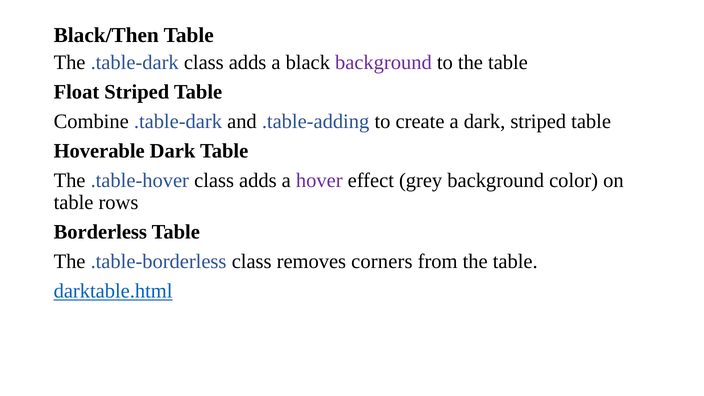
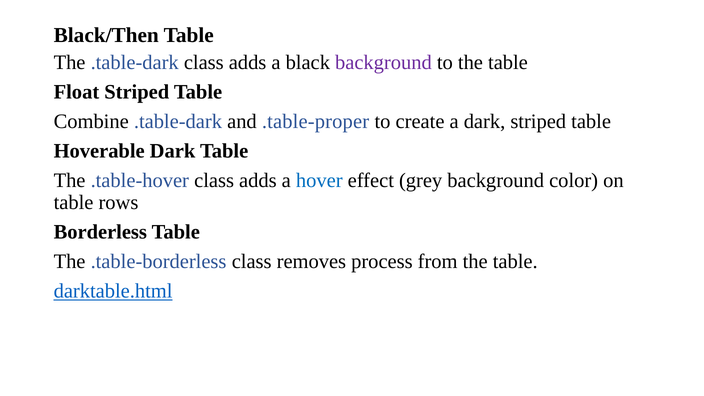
.table-adding: .table-adding -> .table-proper (316, 121)
hover colour: purple -> blue (319, 180)
corners: corners -> process (382, 261)
